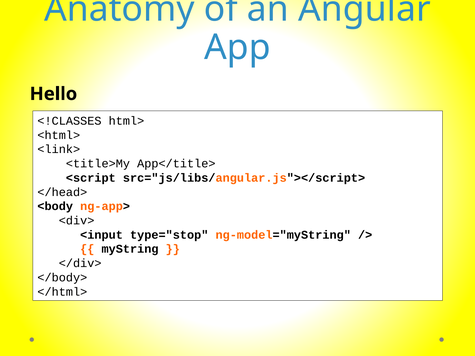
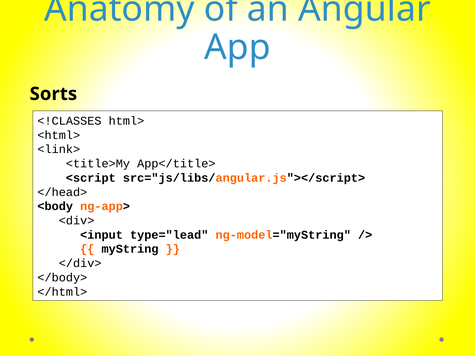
Hello: Hello -> Sorts (53, 94)
type="stop: type="stop -> type="lead (169, 235)
